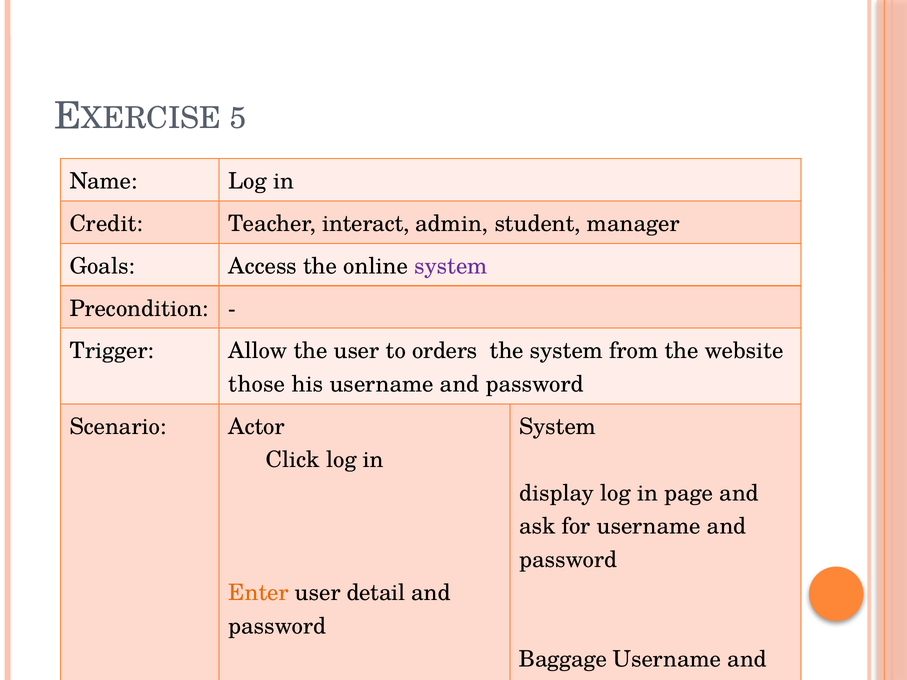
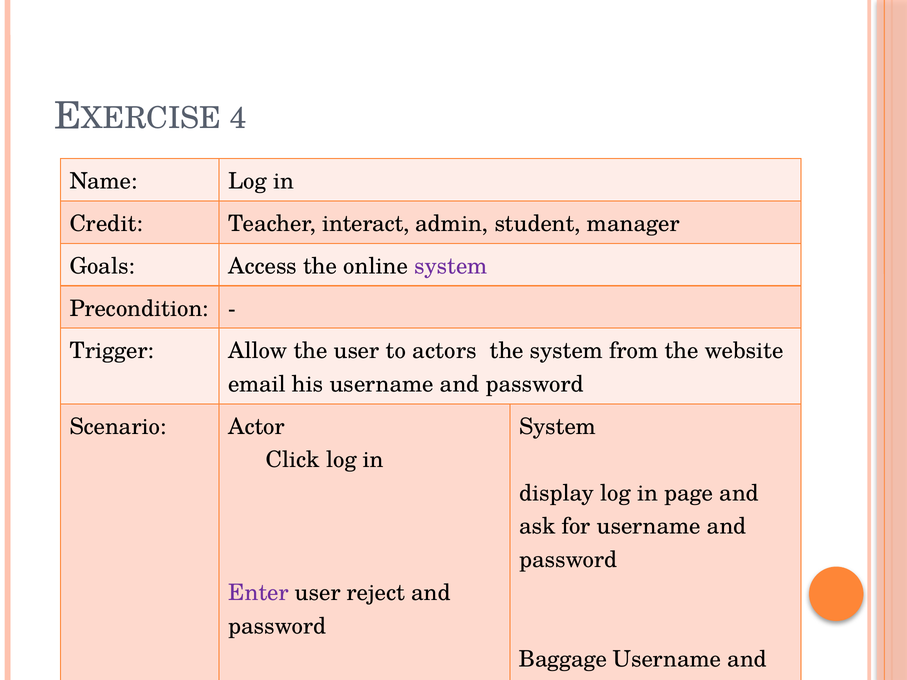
5: 5 -> 4 (238, 119)
orders: orders -> actors (445, 351)
those: those -> email (257, 384)
Enter colour: orange -> purple (259, 593)
detail: detail -> reject (376, 593)
